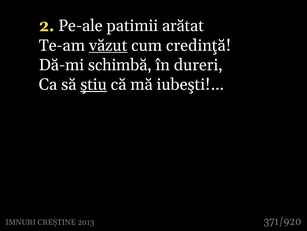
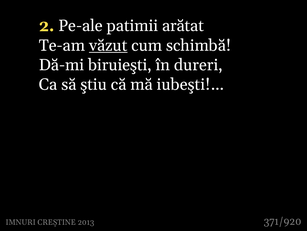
credinţă: credinţă -> schimbă (199, 45)
schimbă: schimbă -> biruieşti (120, 65)
ştiu underline: present -> none (94, 84)
